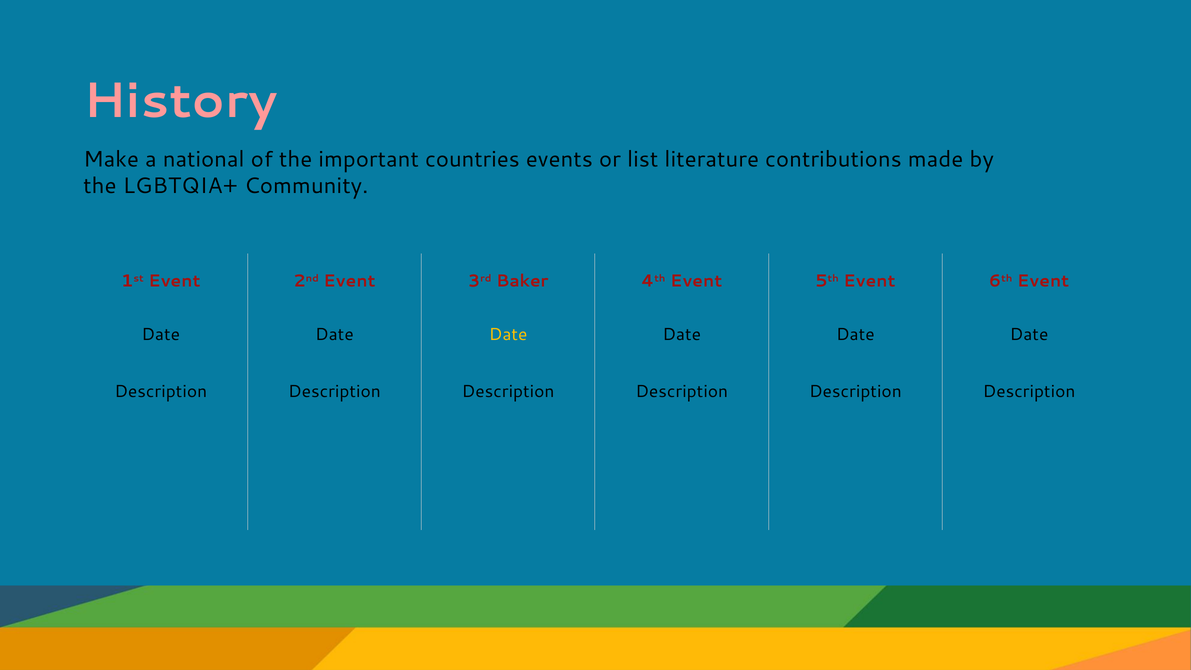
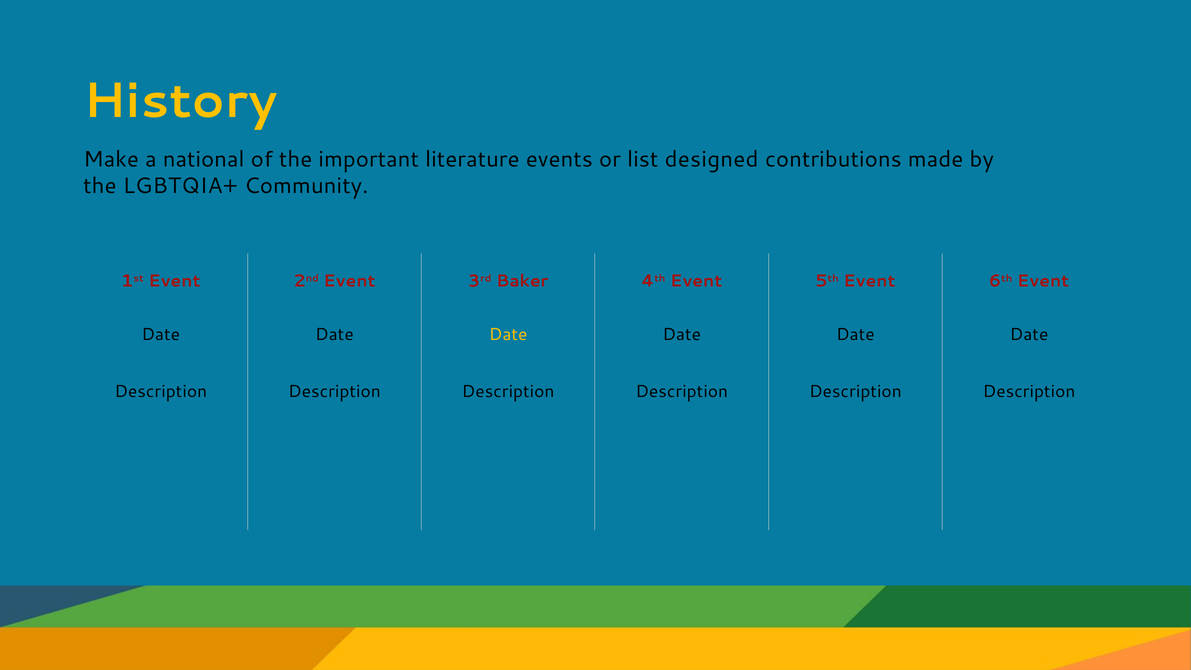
History colour: pink -> yellow (180, 101)
countries: countries -> literature (472, 159)
literature: literature -> designed (712, 159)
